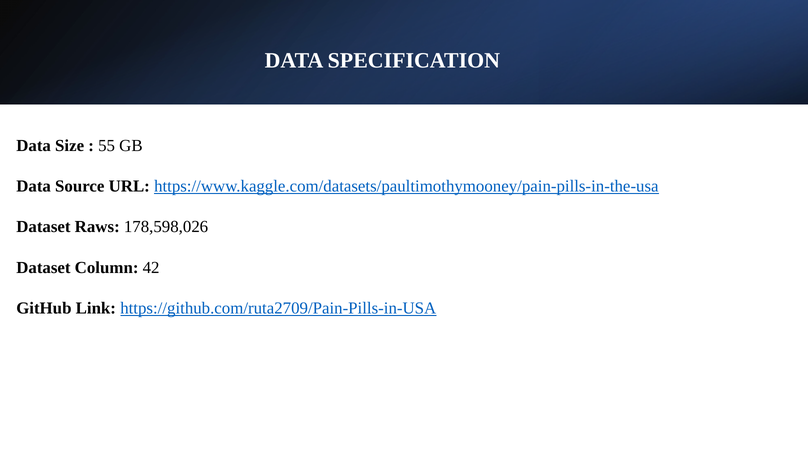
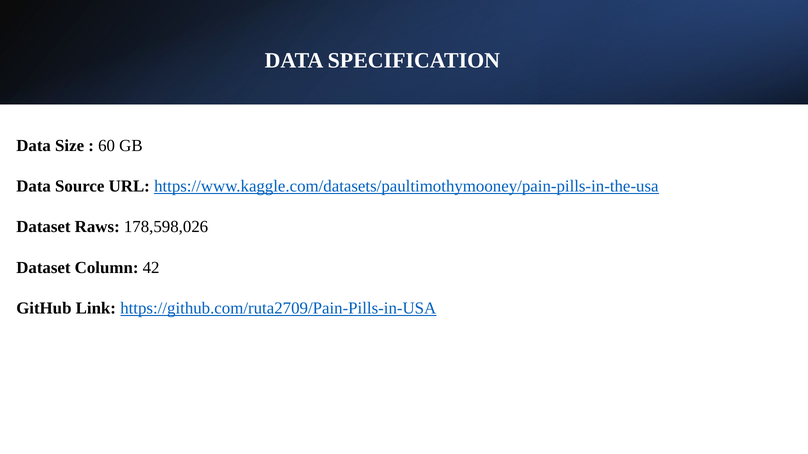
55: 55 -> 60 (107, 146)
